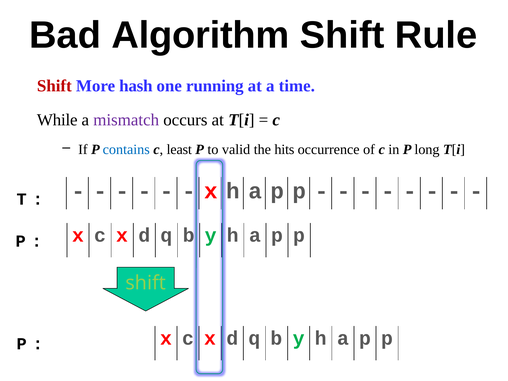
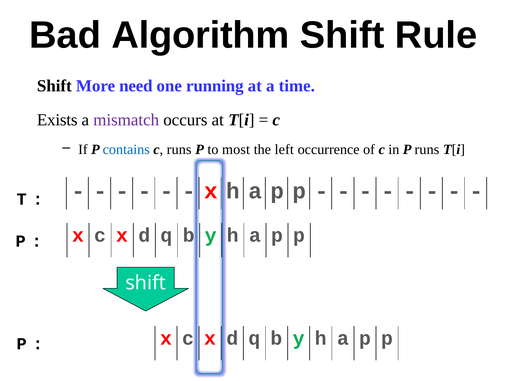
Shift colour: red -> black (54, 86)
hash: hash -> need (136, 86)
While: While -> Exists (57, 120)
c least: least -> runs (179, 149)
valid: valid -> most (236, 149)
hits: hits -> left (284, 149)
P long: long -> runs (427, 149)
shift colour: light green -> white (146, 283)
